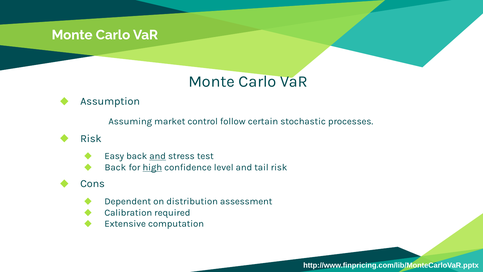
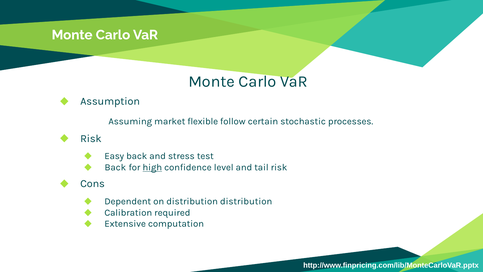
control: control -> flexible (203, 121)
and underline: present -> none (158, 156)
distribution assessment: assessment -> distribution (246, 201)
